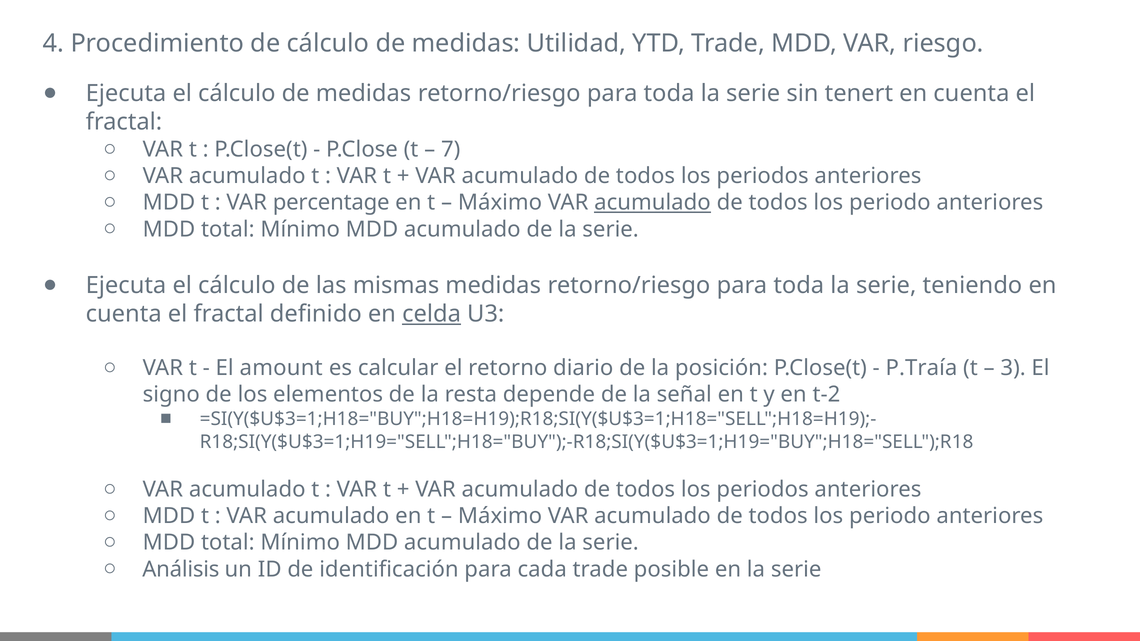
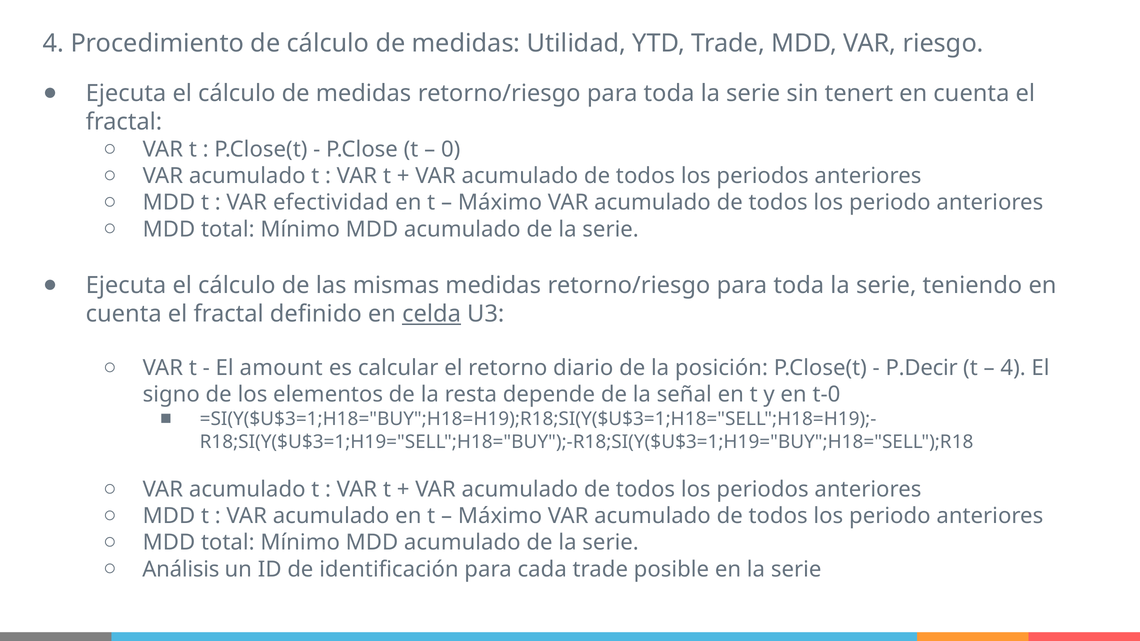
7: 7 -> 0 (451, 149)
percentage: percentage -> efectividad (331, 203)
acumulado underline: present -> none (652, 203)
P.Traía: P.Traía -> P.Decir (922, 368)
3: 3 -> 4 (1013, 368)
t-2: t-2 -> t-0 (826, 395)
